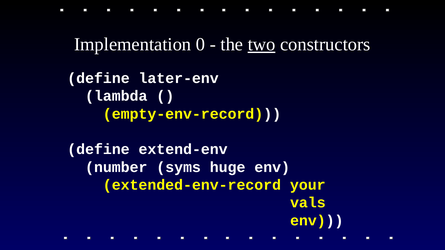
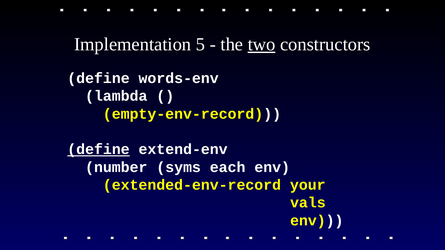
0: 0 -> 5 (200, 44)
later-env: later-env -> words-env (179, 78)
define underline: none -> present (98, 150)
huge: huge -> each (228, 167)
